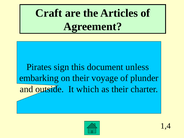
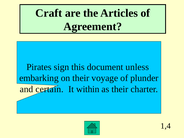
outside: outside -> certain (50, 89)
which: which -> within (88, 89)
